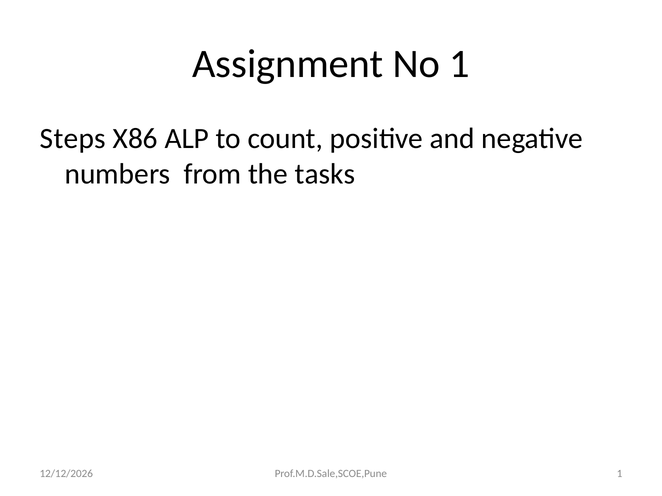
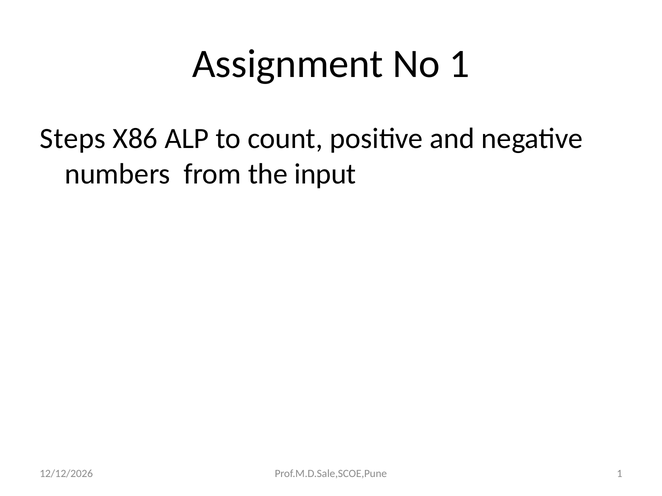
tasks: tasks -> input (325, 174)
